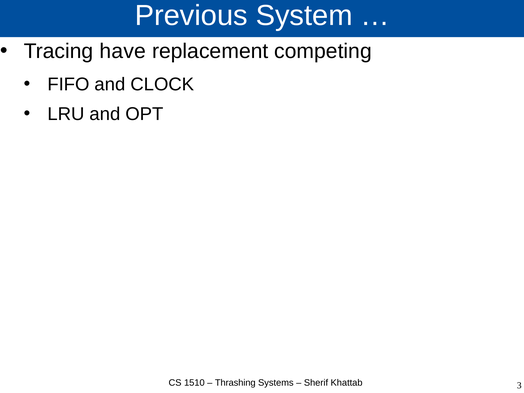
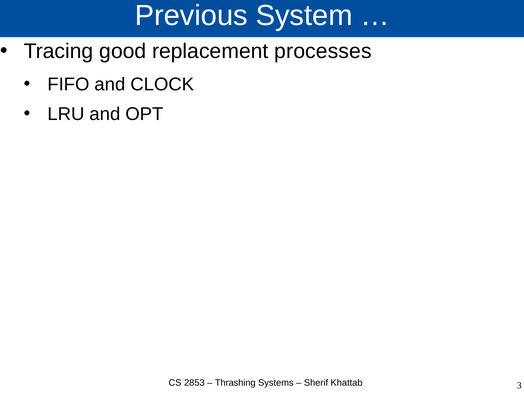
have: have -> good (123, 51)
competing: competing -> processes (323, 51)
1510: 1510 -> 2853 (194, 383)
